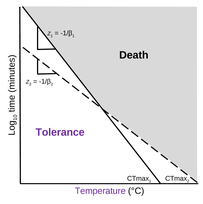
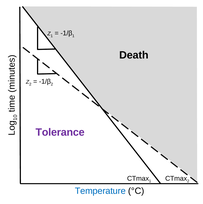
Temperature colour: purple -> blue (100, 190)
